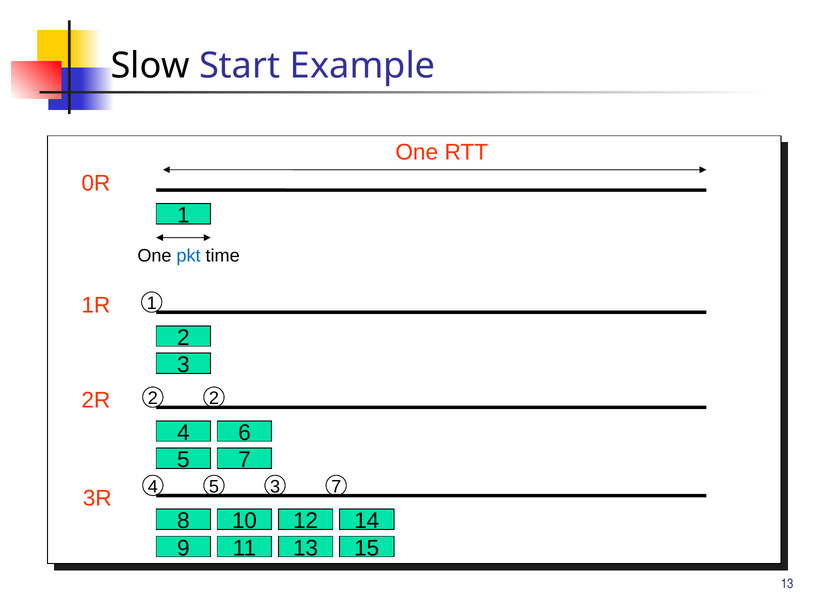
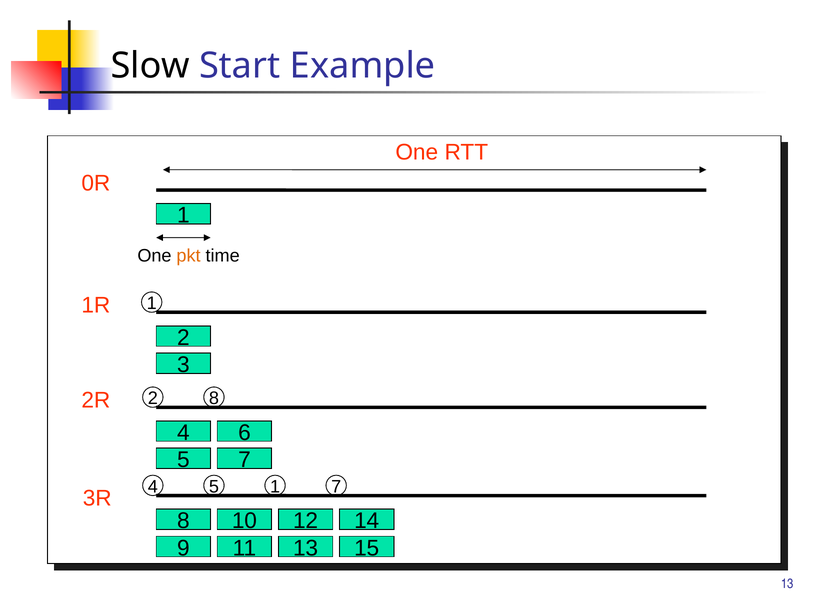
pkt colour: blue -> orange (189, 256)
2 2: 2 -> 8 (214, 399)
5 3: 3 -> 1 (275, 487)
